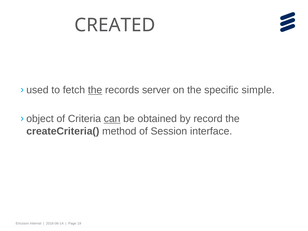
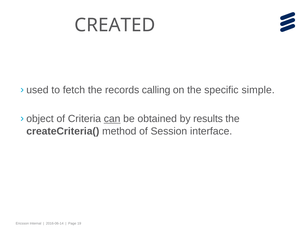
the underline: present -> none (95, 90)
server: server -> calling (156, 90)
record: record -> results (208, 119)
